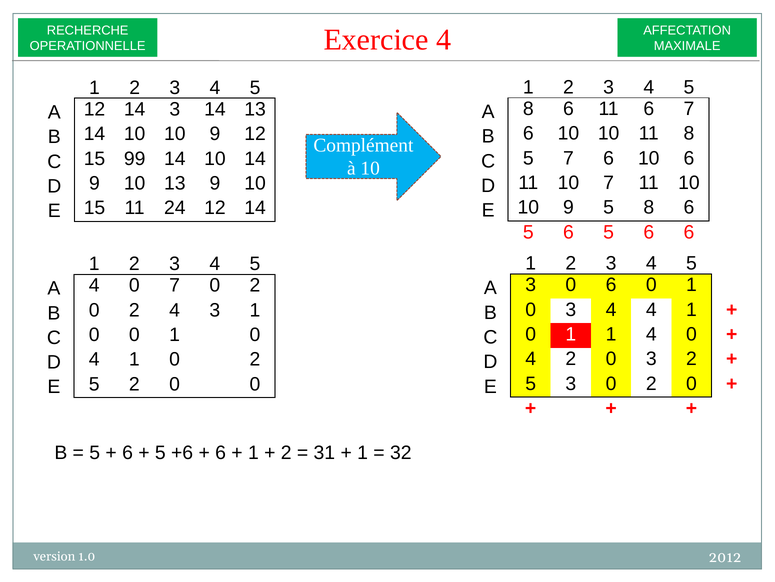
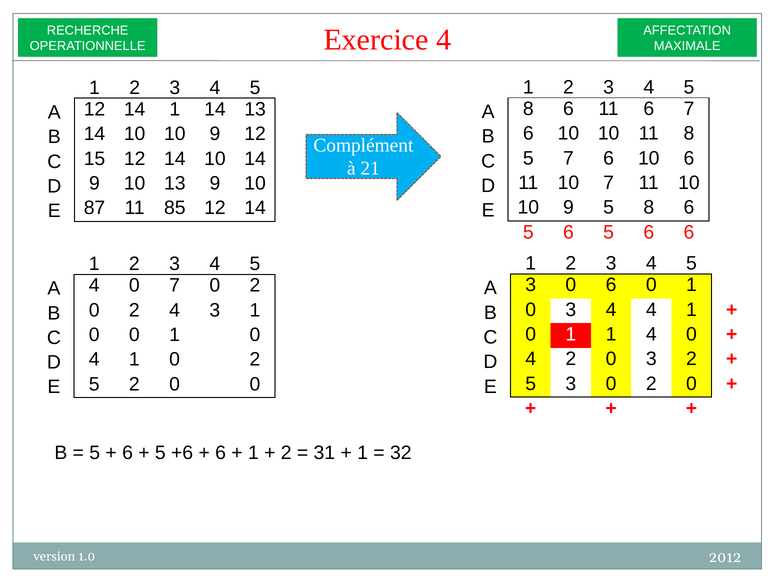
14 3: 3 -> 1 (175, 109)
15 99: 99 -> 12 (135, 158)
à 10: 10 -> 21 (370, 168)
E 15: 15 -> 87 (95, 208)
24: 24 -> 85 (175, 208)
